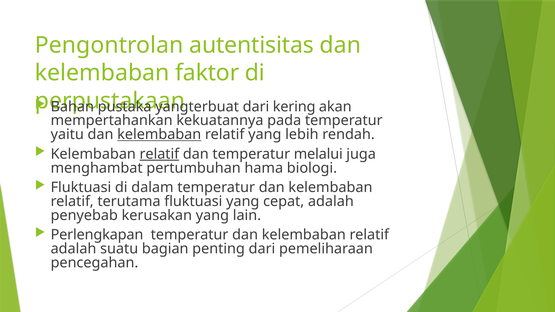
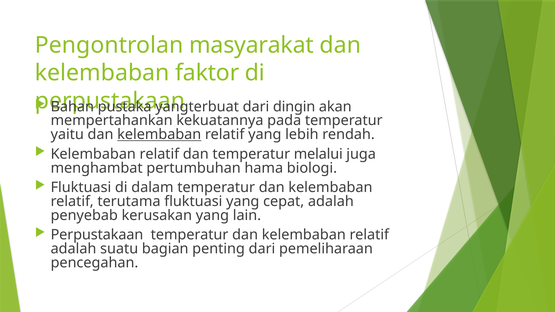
autentisitas: autentisitas -> masyarakat (252, 45)
kering: kering -> dingin (294, 107)
relatif underline: present -> none (159, 154)
Perlengkapan: Perlengkapan -> Perpustakaan (97, 235)
